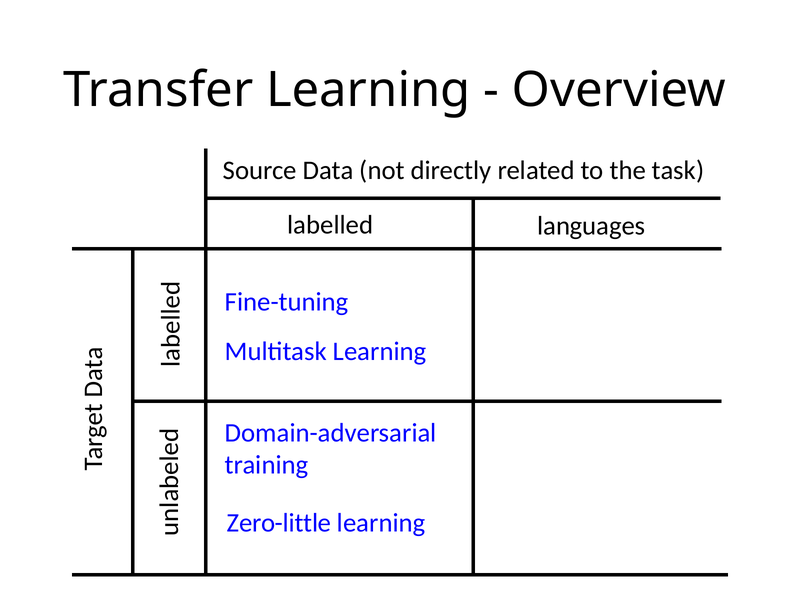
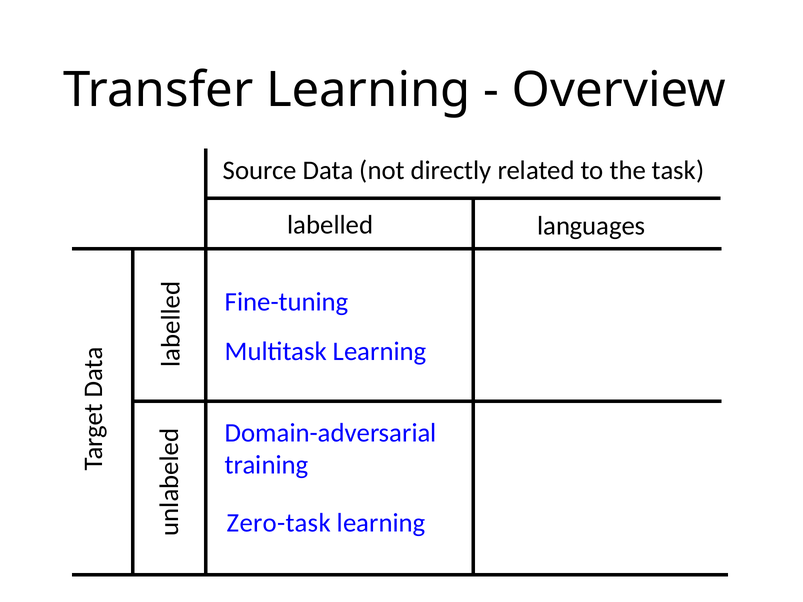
Zero-little: Zero-little -> Zero-task (279, 523)
